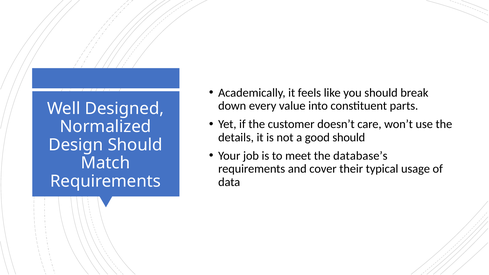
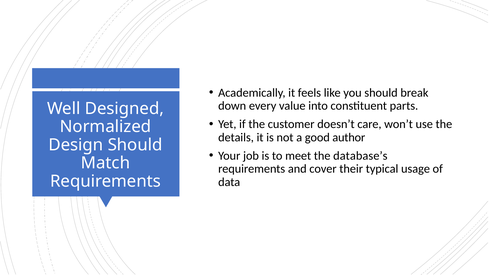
good should: should -> author (349, 137)
